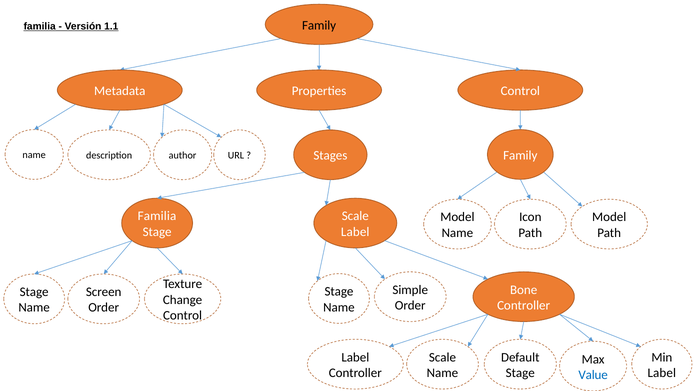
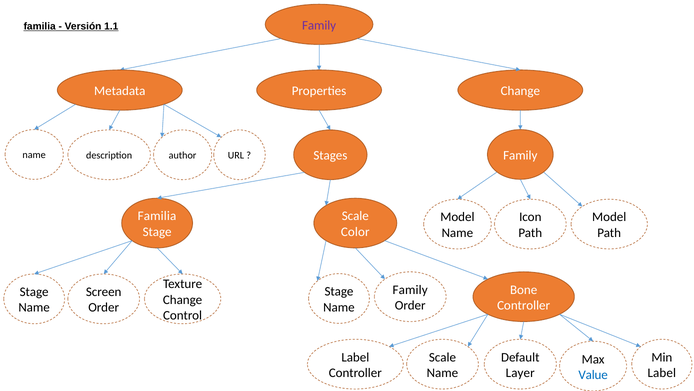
Family colour: black -> purple (319, 25)
Properties Control: Control -> Change (520, 91)
Label: Label -> Color (355, 231)
Simple: Simple -> Family (410, 289)
Stage: Stage -> Layer (520, 372)
